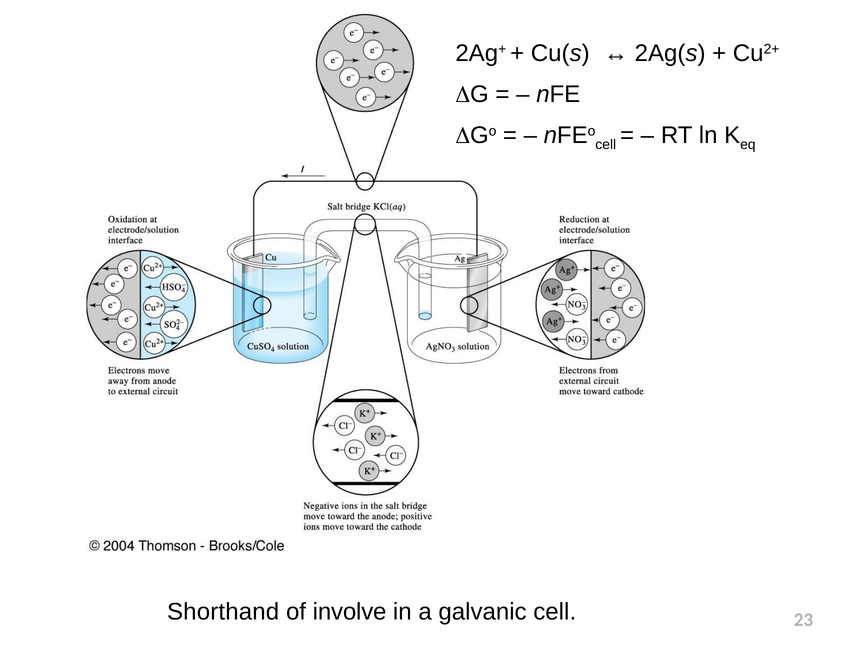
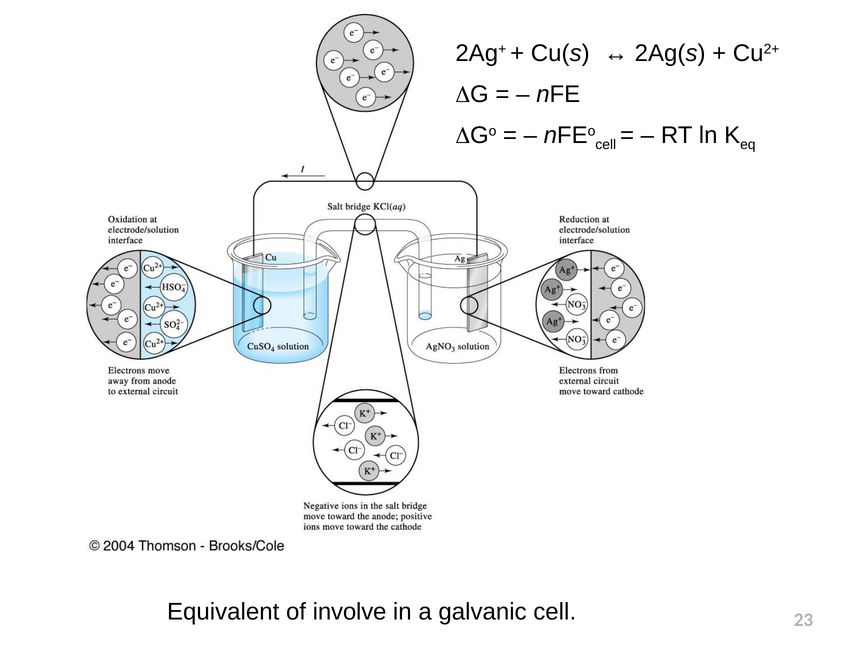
Shorthand: Shorthand -> Equivalent (223, 611)
